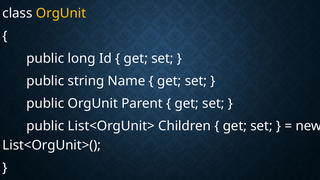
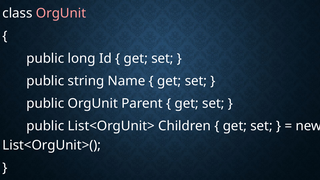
OrgUnit colour: yellow -> pink (61, 13)
